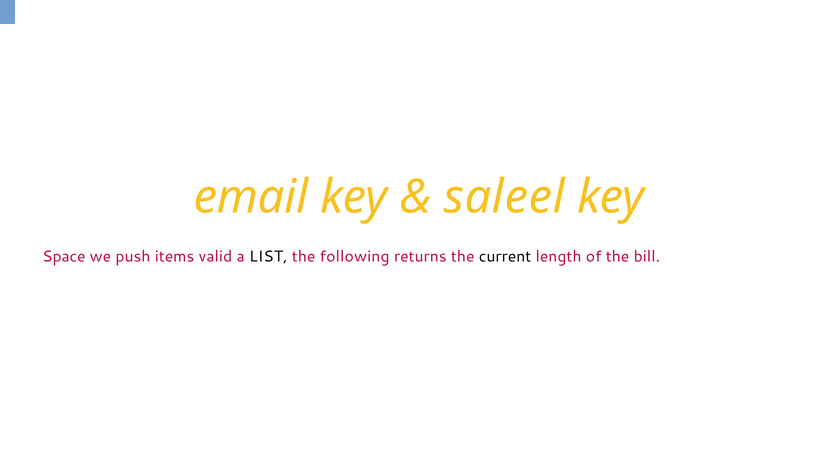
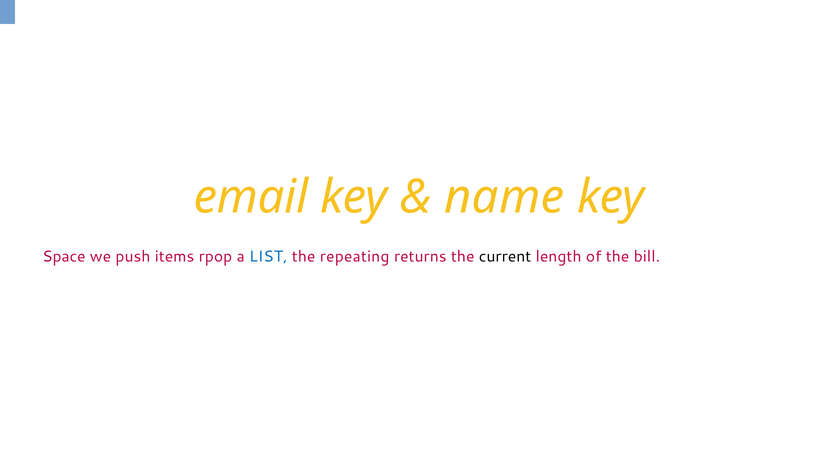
saleel: saleel -> name (504, 197)
valid: valid -> rpop (215, 257)
LIST colour: black -> blue (268, 257)
following: following -> repeating (355, 257)
